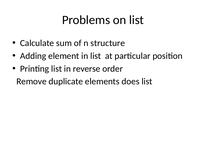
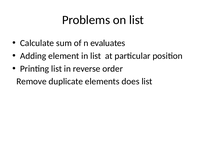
structure: structure -> evaluates (108, 43)
